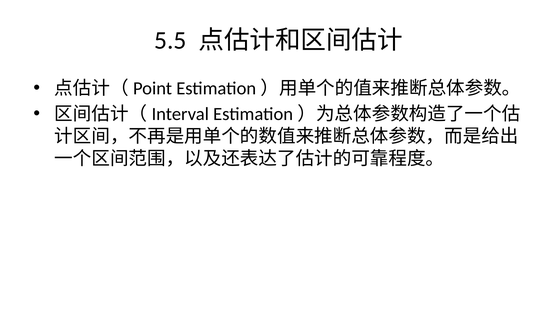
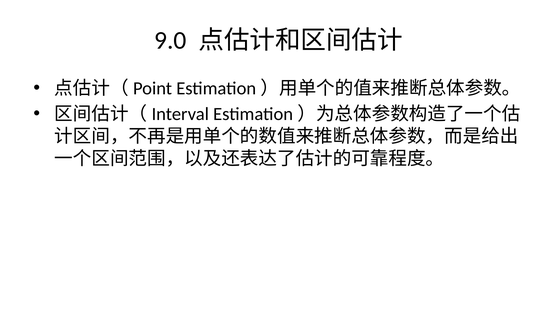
5.5: 5.5 -> 9.0 (170, 40)
